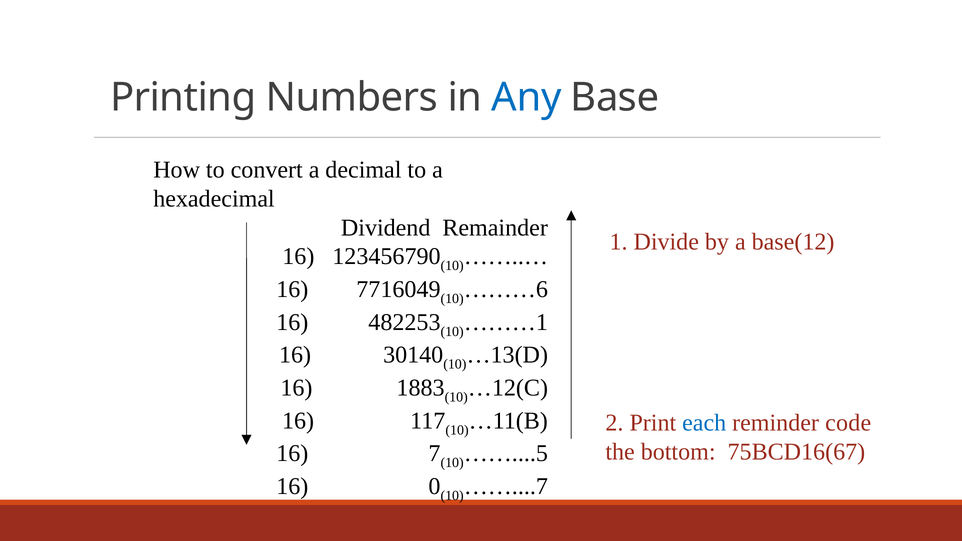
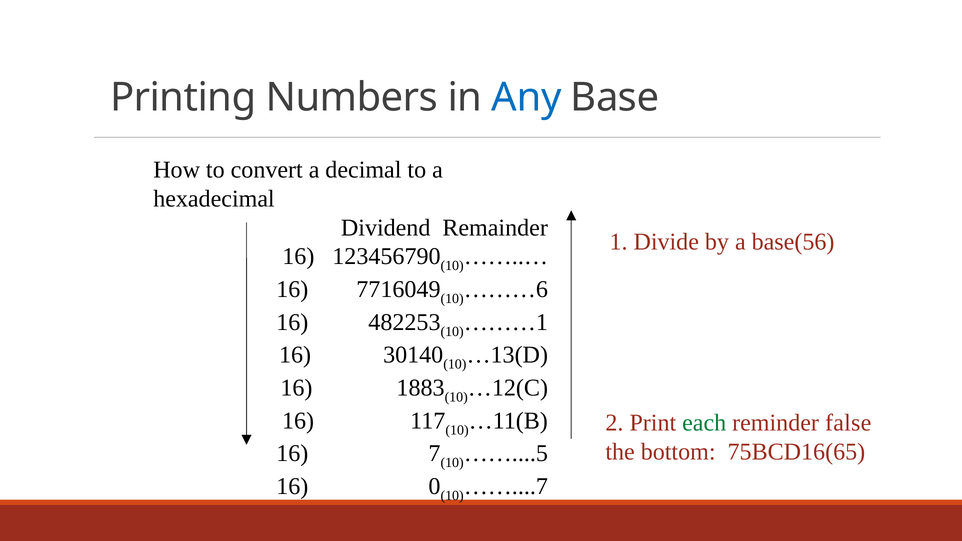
base(12: base(12 -> base(56 (793, 242)
each colour: blue -> green (704, 423)
code: code -> false (848, 423)
75BCD16(67: 75BCD16(67 -> 75BCD16(65 (796, 452)
